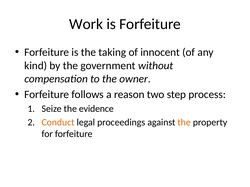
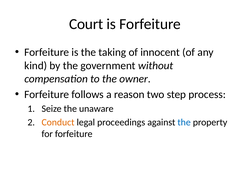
Work: Work -> Court (86, 24)
evidence: evidence -> unaware (96, 109)
the colour: orange -> blue (184, 123)
